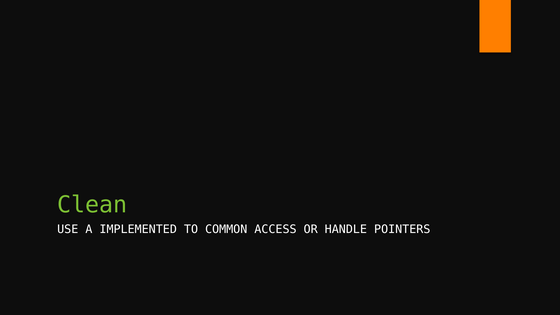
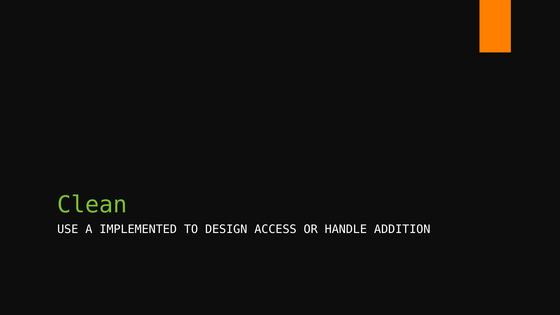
COMMON: COMMON -> DESIGN (226, 229)
POINTERS: POINTERS -> ADDITION (402, 229)
